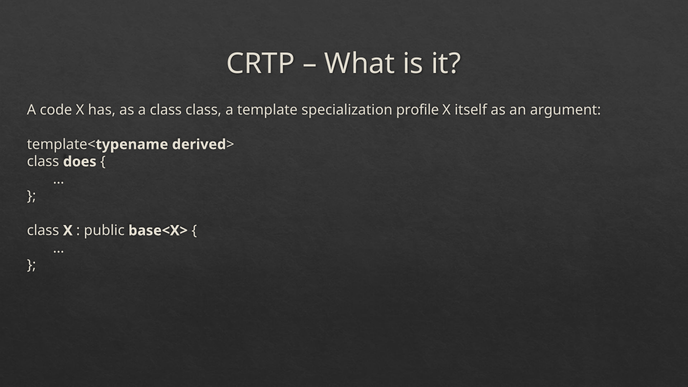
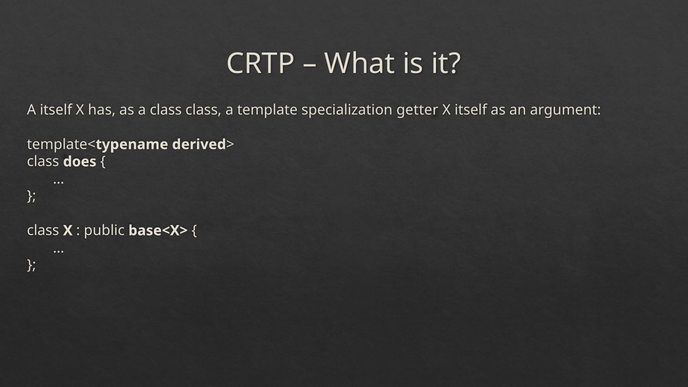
A code: code -> itself (56, 110)
profile: profile -> getter (417, 110)
